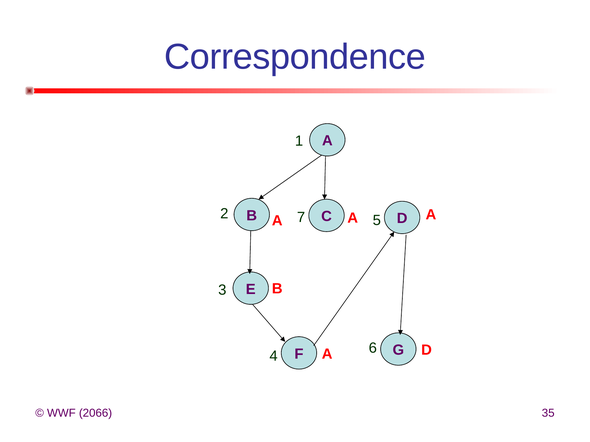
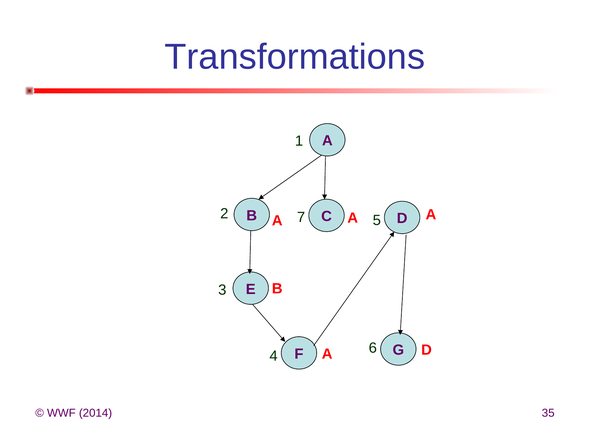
Correspondence: Correspondence -> Transformations (295, 57)
2066: 2066 -> 2014 (96, 414)
